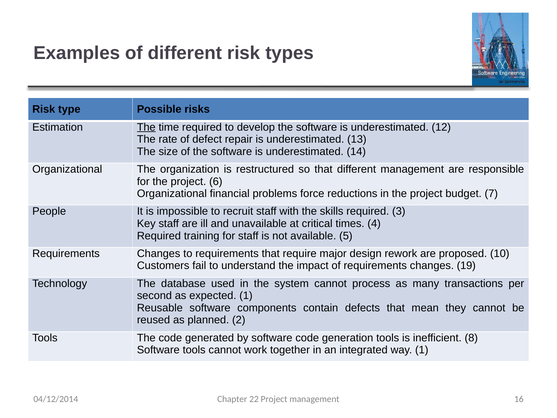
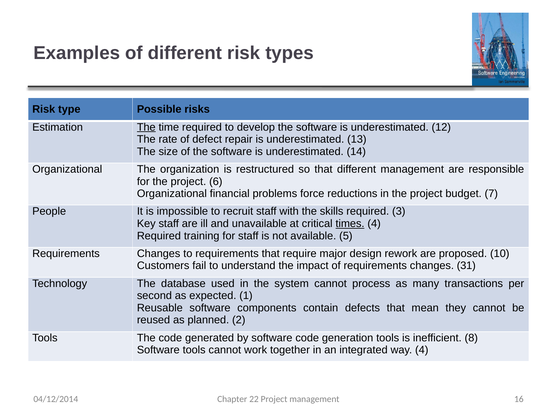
times underline: none -> present (350, 223)
19: 19 -> 31 (466, 266)
way 1: 1 -> 4 (422, 350)
